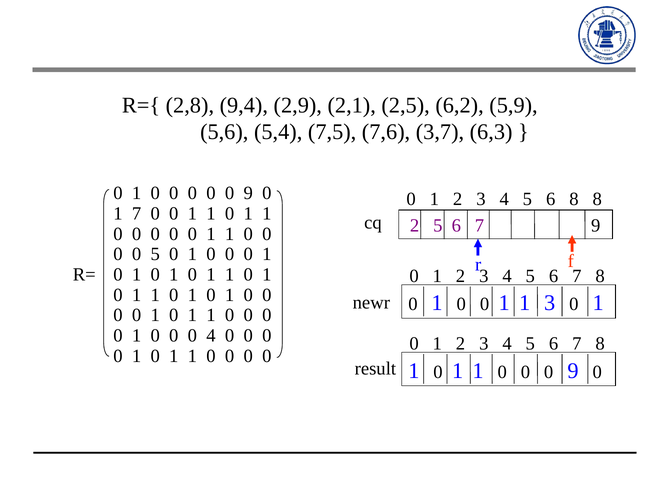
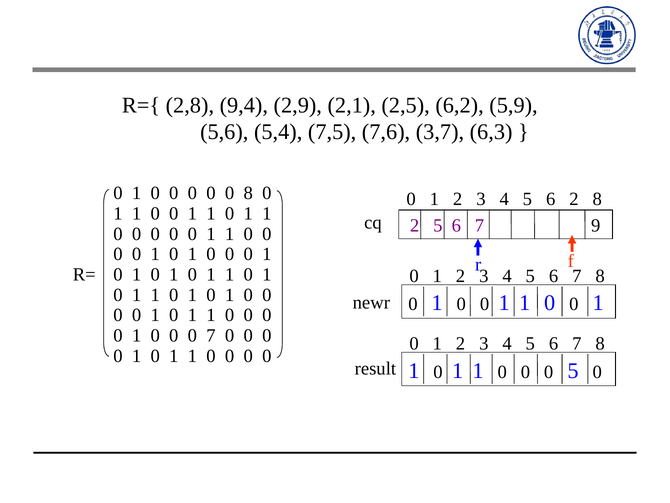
9: 9 -> 8 (248, 193)
6 8: 8 -> 2 (574, 199)
7: 7 -> 1 (137, 213)
5: 5 -> 1 (155, 254)
3: 3 -> 0 (550, 303)
0 4: 4 -> 7 (211, 335)
9: 9 -> 5 (573, 370)
